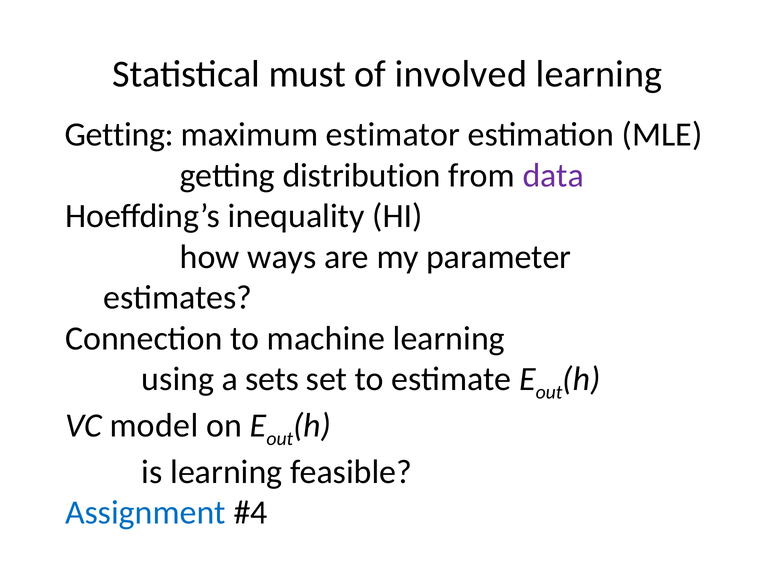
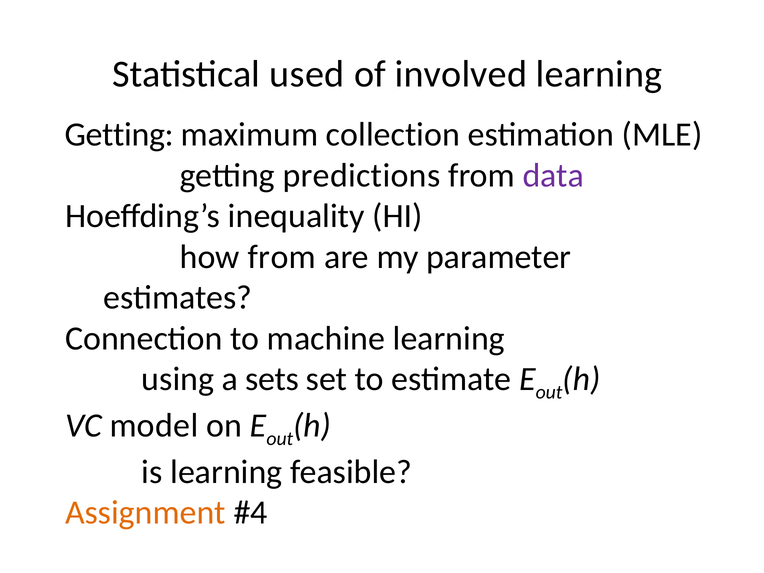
must: must -> used (307, 74)
estimator: estimator -> collection (393, 135)
distribution: distribution -> predictions (361, 175)
how ways: ways -> from (282, 257)
Assignment colour: blue -> orange (145, 513)
